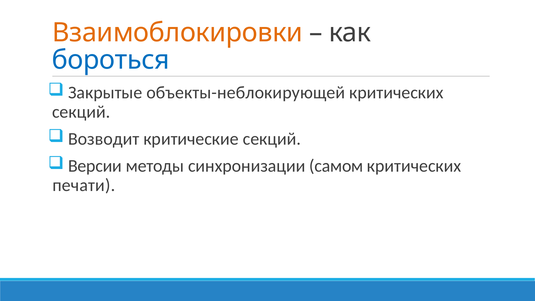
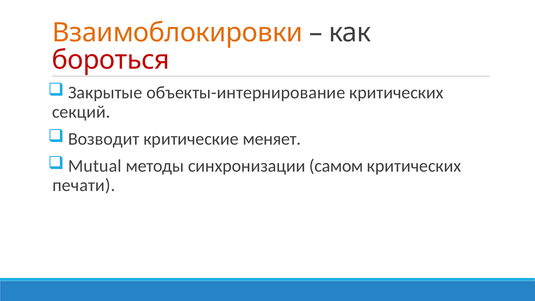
бороться colour: blue -> red (111, 60)
объекты-неблокирующей: объекты-неблокирующей -> объекты-интернирование (246, 93)
критические секций: секций -> меняет (272, 139)
Версии: Версии -> Mutual (95, 166)
